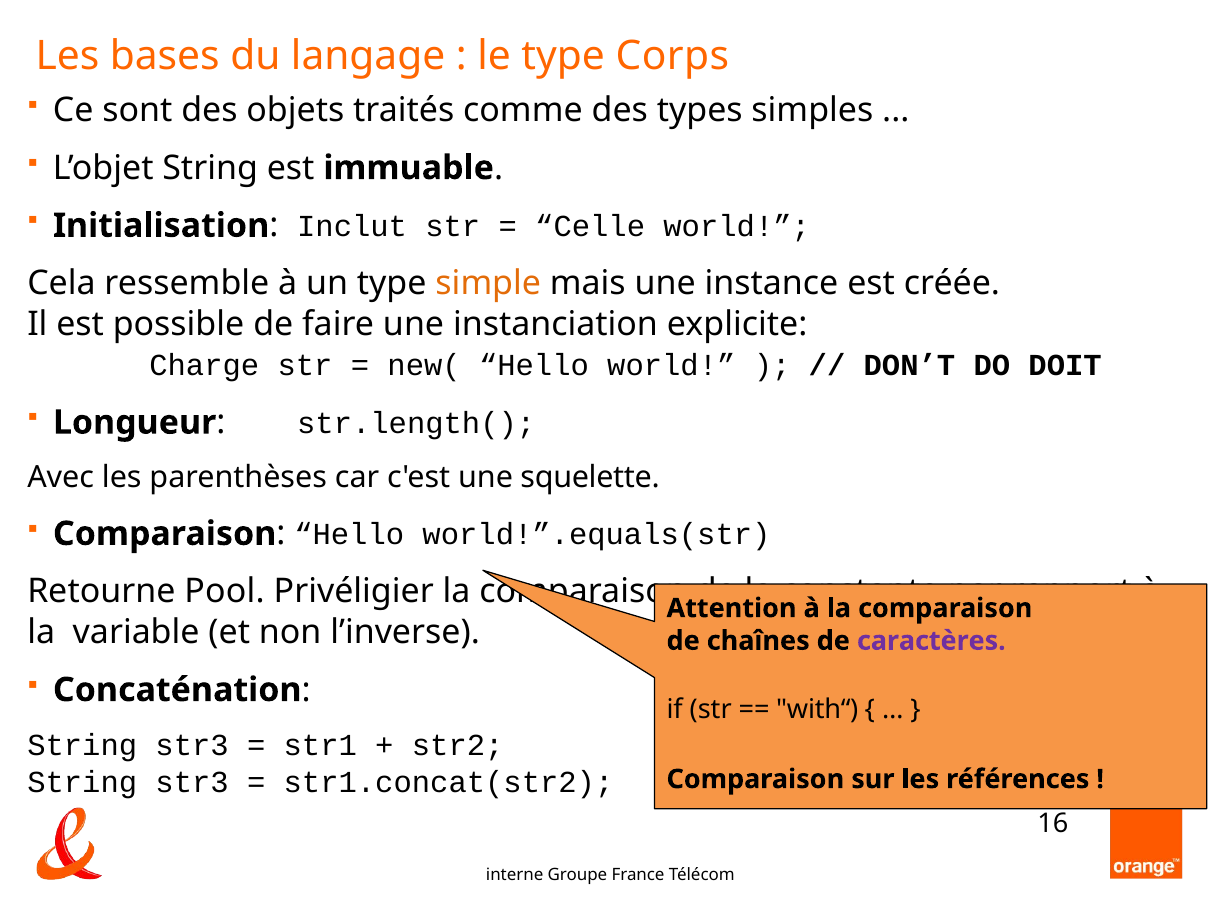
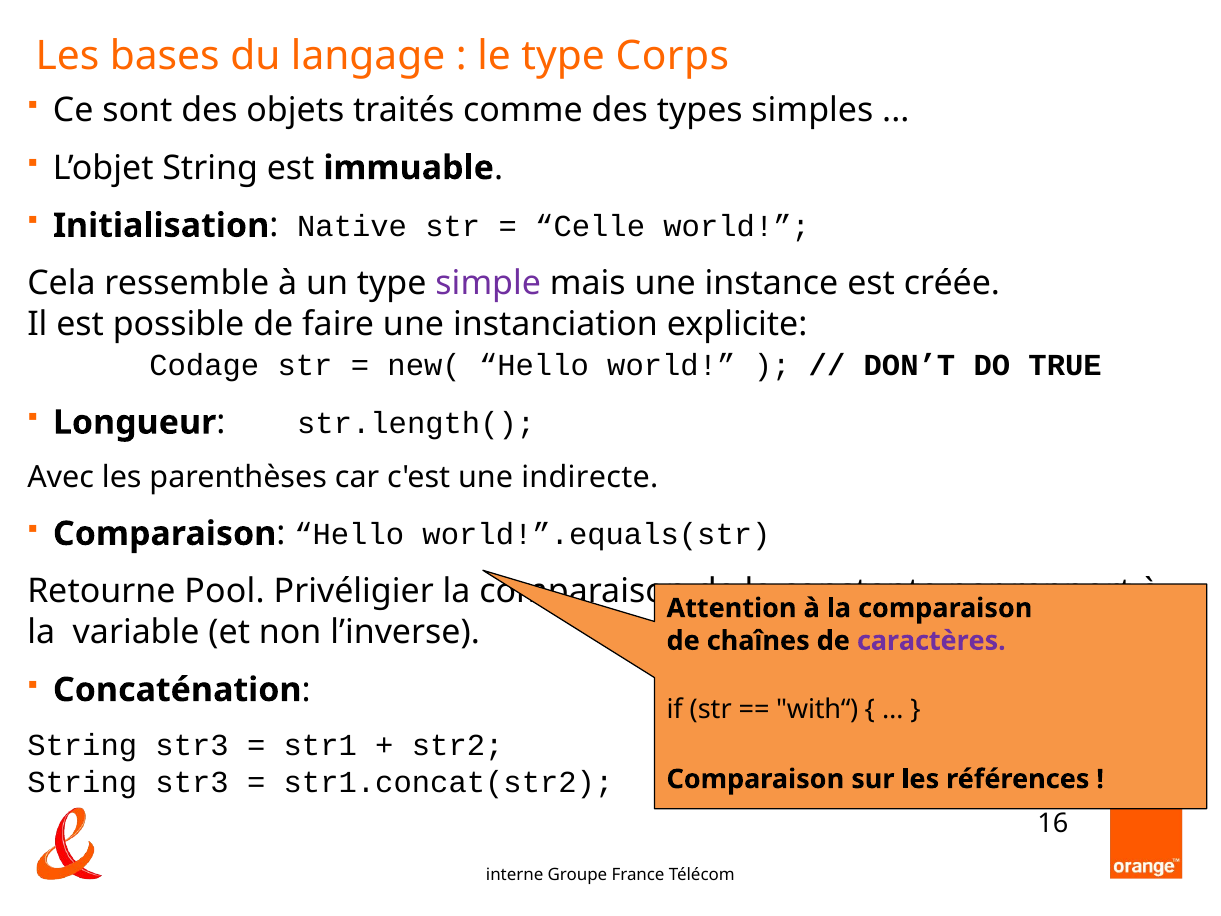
Inclut: Inclut -> Native (352, 227)
simple colour: orange -> purple (488, 283)
Charge: Charge -> Codage (204, 366)
DOIT: DOIT -> TRUE (1065, 366)
squelette: squelette -> indirecte (590, 478)
